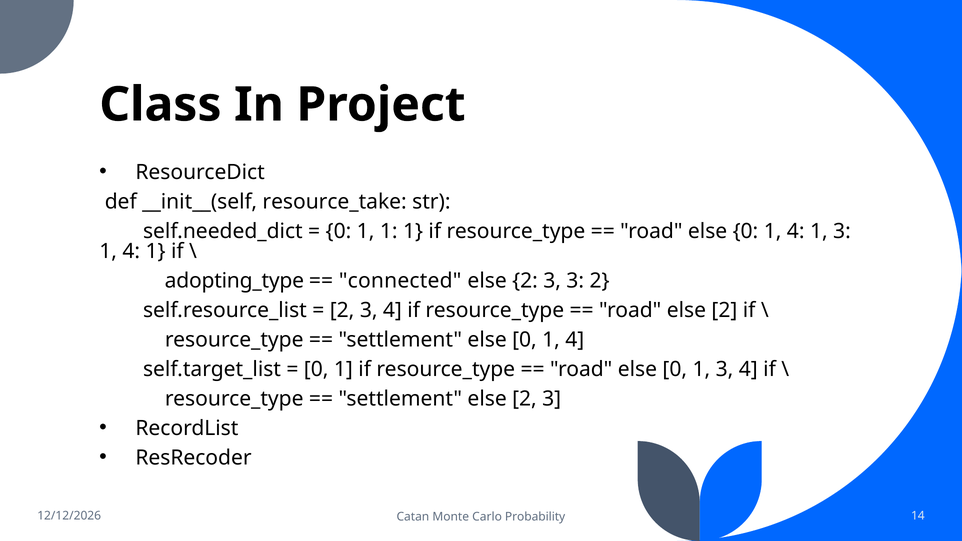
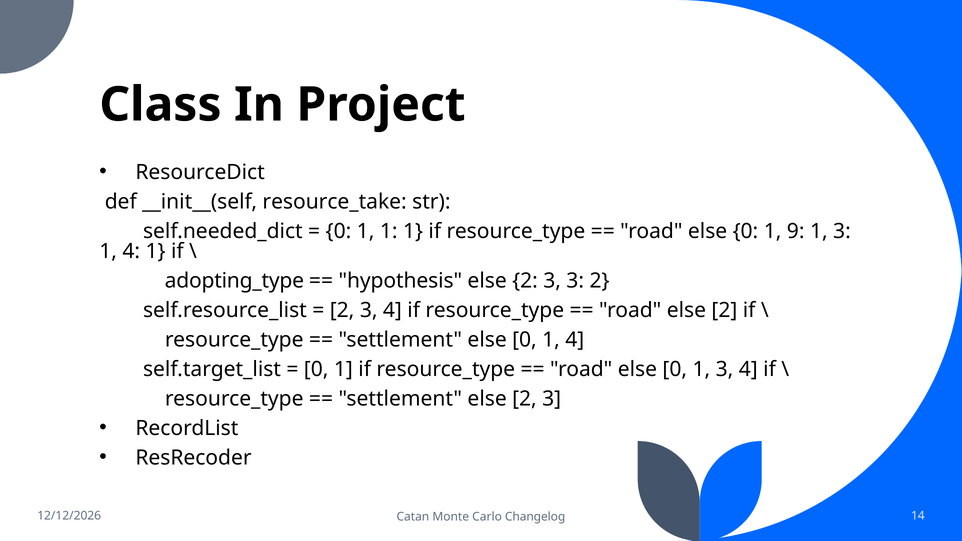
4: 4 -> 9 (796, 231)
connected: connected -> hypothesis (400, 281)
Probability: Probability -> Changelog (535, 517)
